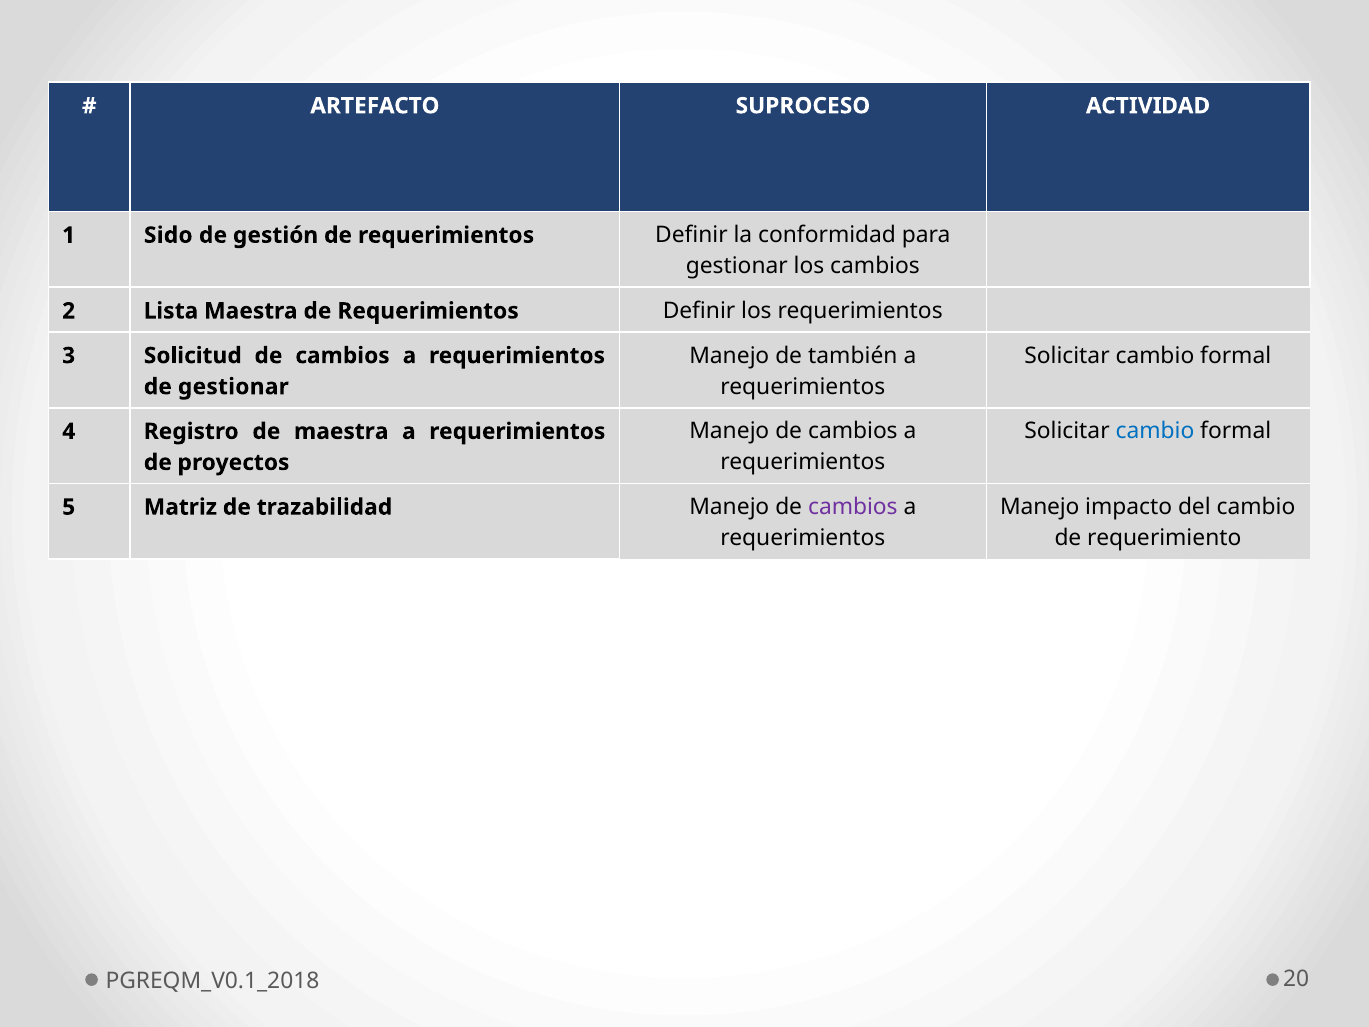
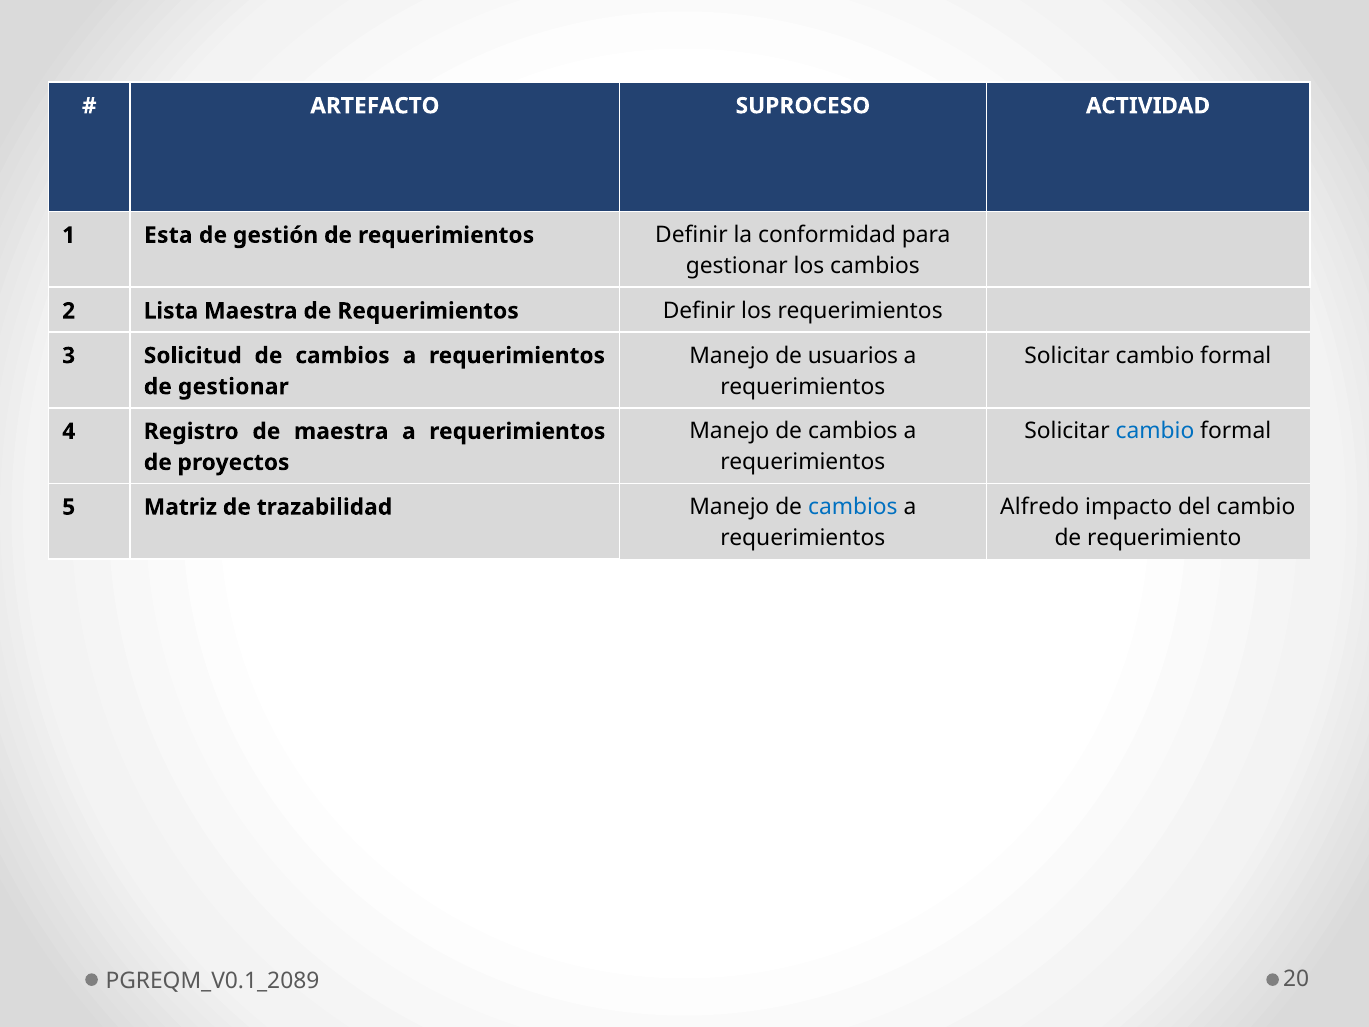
Sido: Sido -> Esta (168, 235)
también: también -> usuarios (853, 356)
Manejo: Manejo -> Alfredo (1040, 507)
cambios colour: purple -> blue (853, 507)
PGREQM_V0.1_2018: PGREQM_V0.1_2018 -> PGREQM_V0.1_2089 (212, 981)
